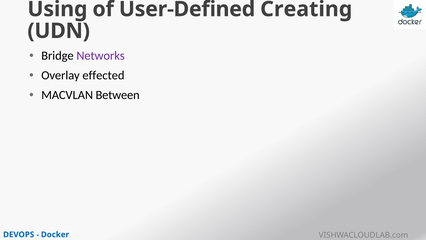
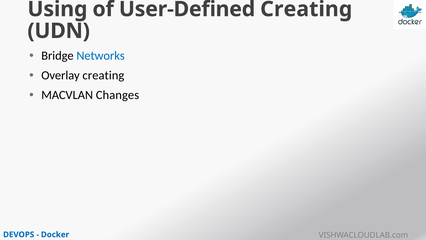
Networks colour: purple -> blue (101, 56)
Overlay effected: effected -> creating (103, 75)
Between: Between -> Changes (118, 95)
